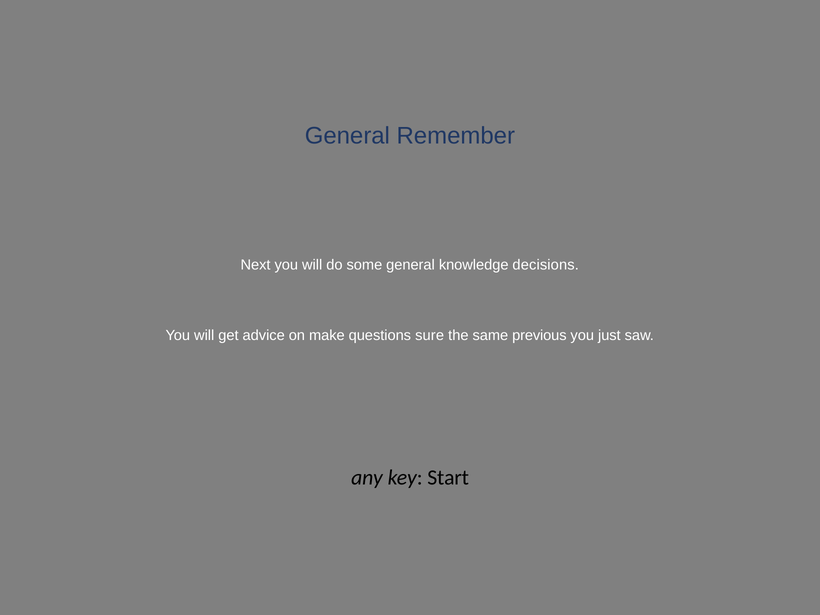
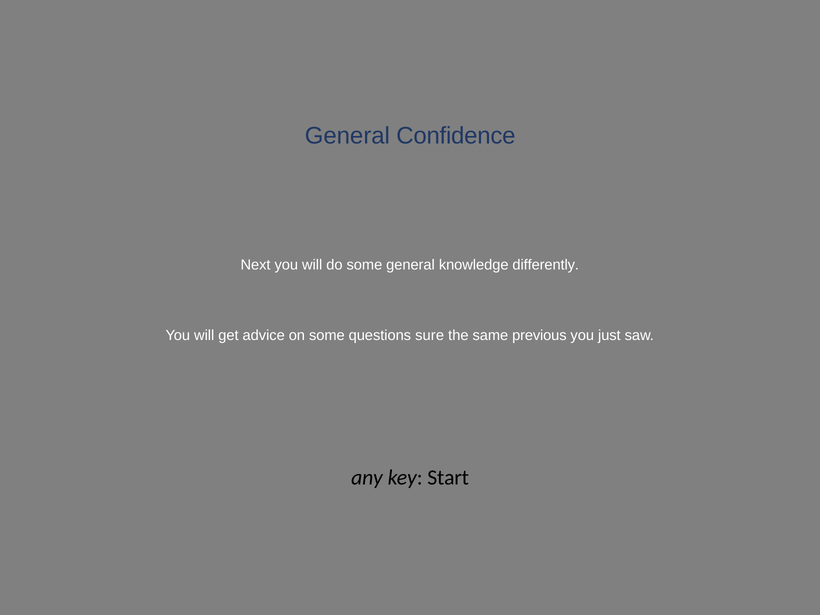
Remember: Remember -> Confidence (456, 136)
decisions: decisions -> differently (546, 265)
on make: make -> some (327, 335)
